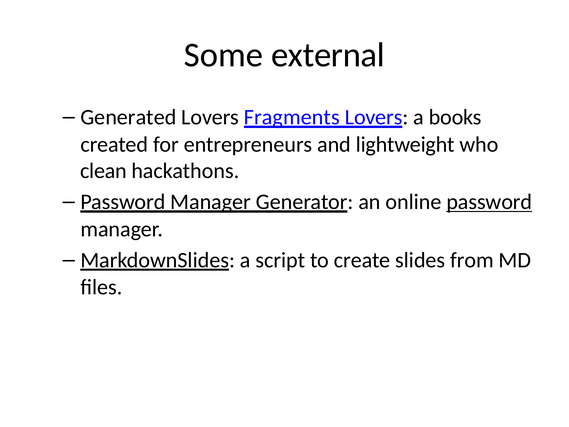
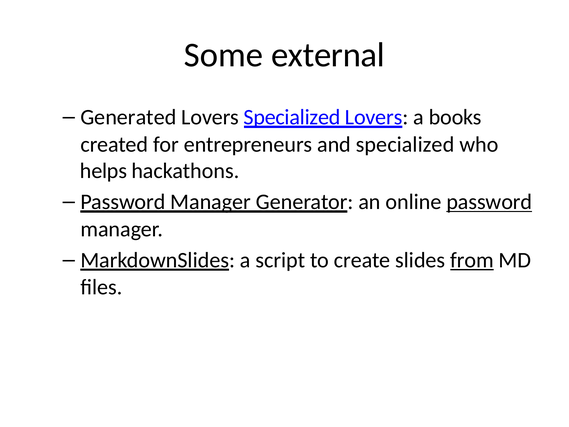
Lovers Fragments: Fragments -> Specialized (292, 117)
and lightweight: lightweight -> specialized (405, 144)
clean: clean -> helps (103, 171)
from underline: none -> present (472, 260)
